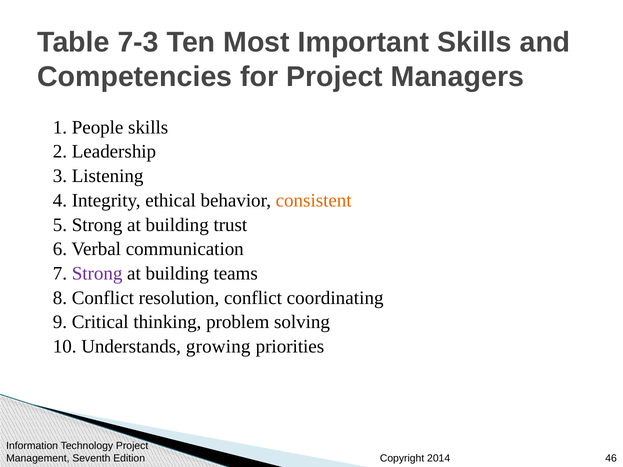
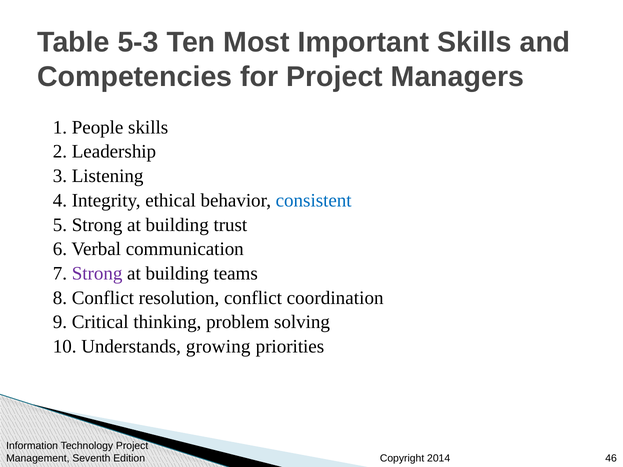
7-3: 7-3 -> 5-3 (138, 43)
consistent colour: orange -> blue (314, 201)
coordinating: coordinating -> coordination (335, 298)
